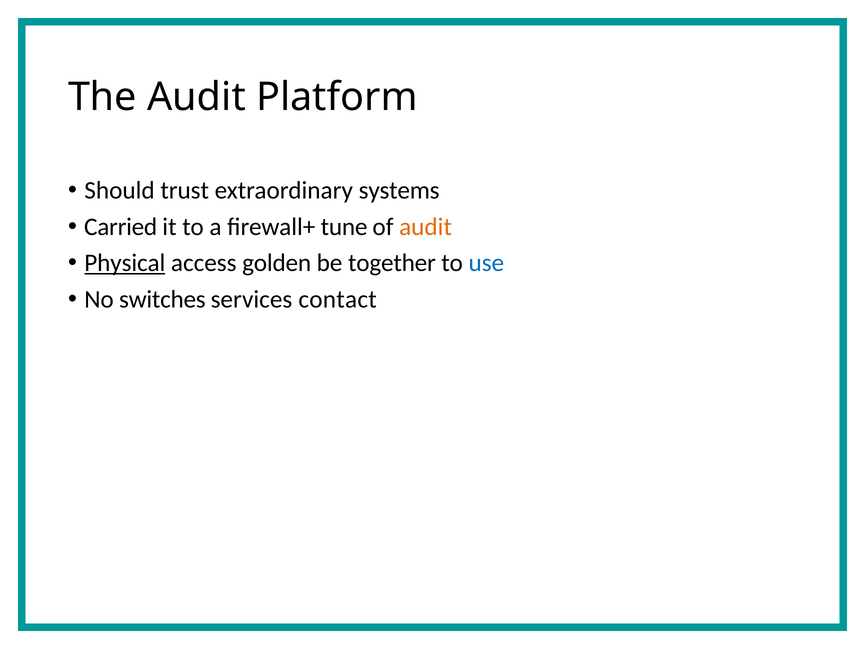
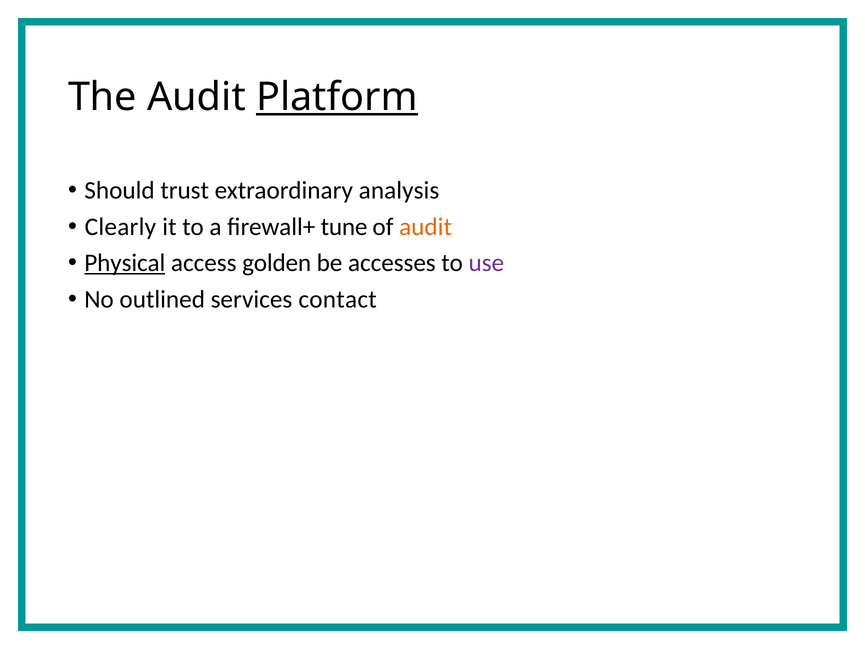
Platform underline: none -> present (337, 97)
systems: systems -> analysis (399, 190)
Carried: Carried -> Clearly (120, 227)
together: together -> accesses (392, 263)
use colour: blue -> purple (486, 263)
switches: switches -> outlined (162, 299)
